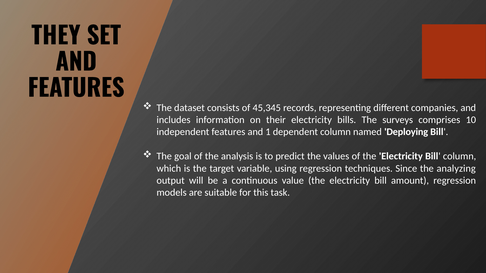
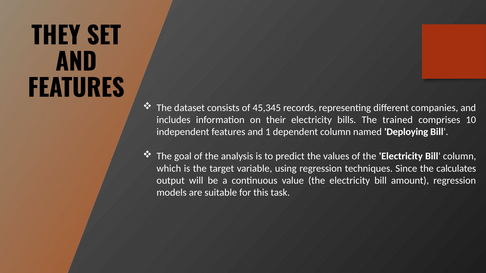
surveys: surveys -> trained (398, 120)
analyzing: analyzing -> calculates (456, 169)
